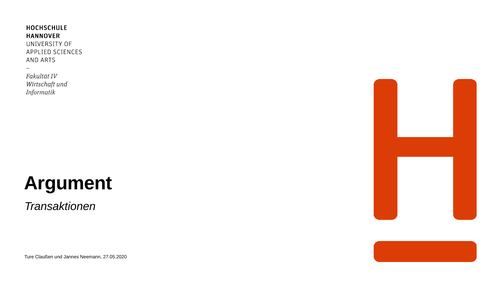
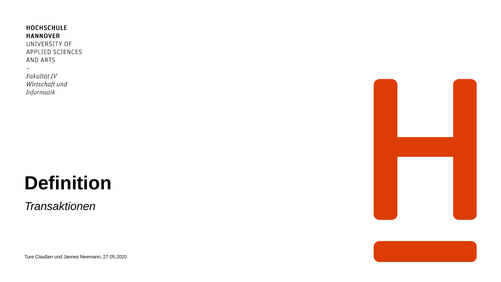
Argument: Argument -> Definition (68, 183)
